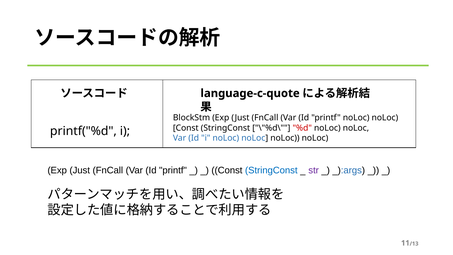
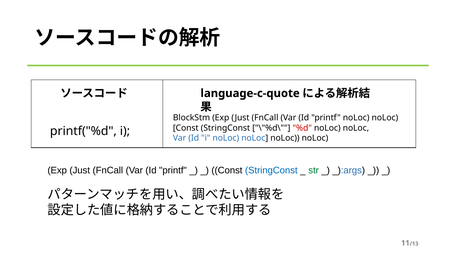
str colour: purple -> green (314, 170)
